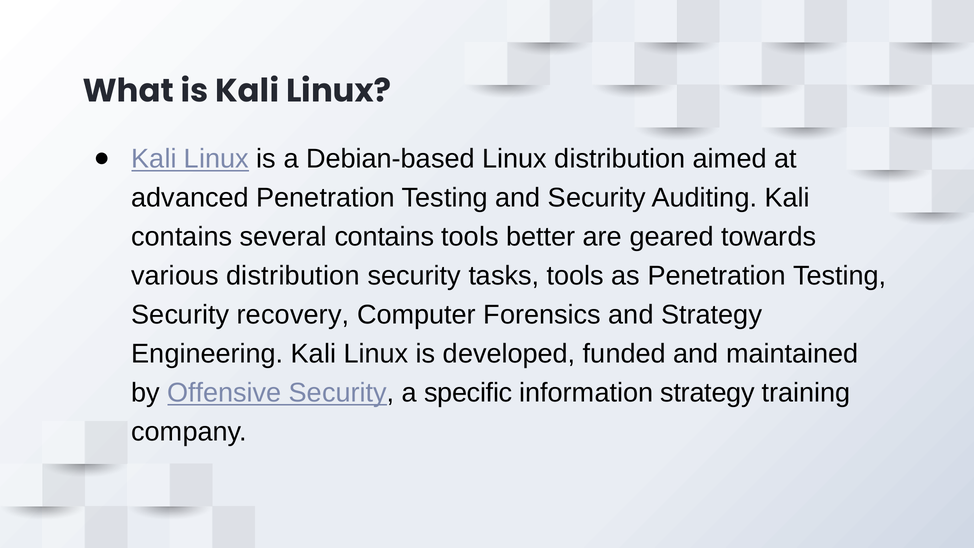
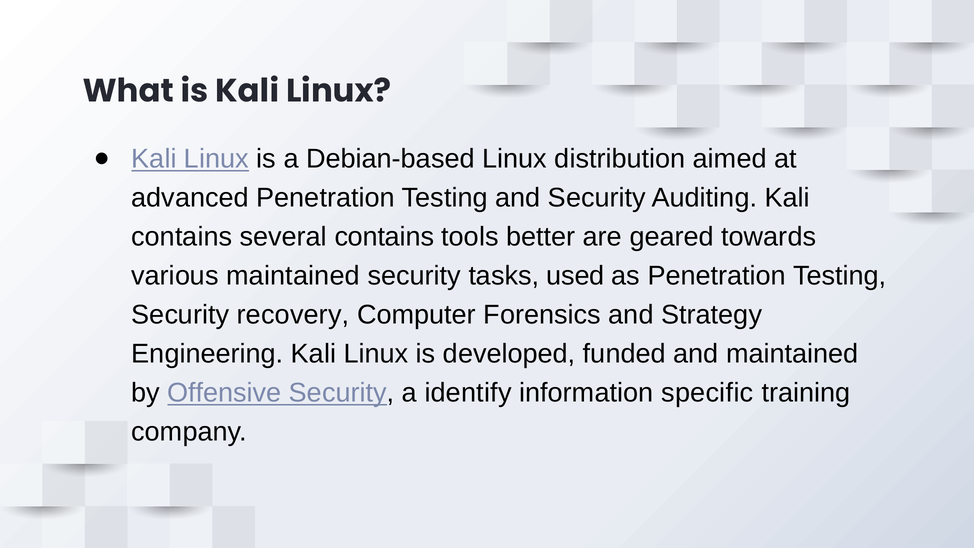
various distribution: distribution -> maintained (293, 276)
tasks tools: tools -> used (575, 276)
specific: specific -> identify (468, 393)
information strategy: strategy -> specific (707, 393)
